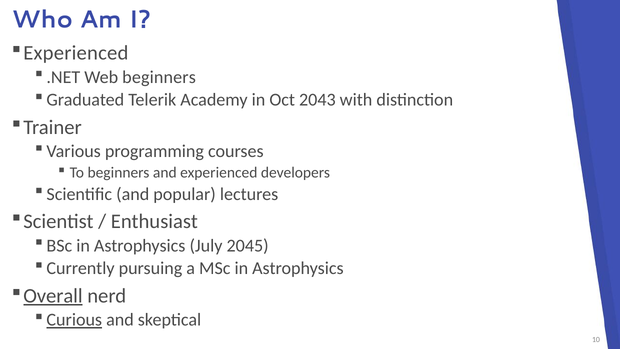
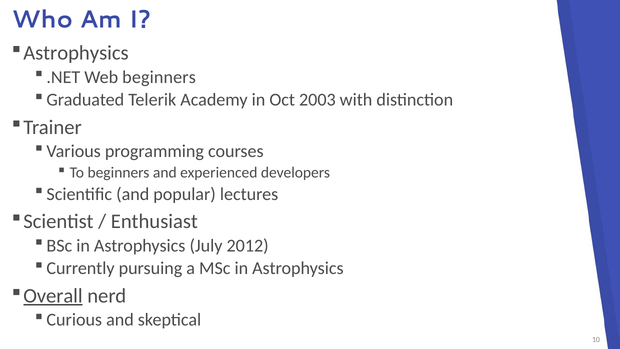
Experienced: Experienced -> Astrophysics (76, 53)
2043: 2043 -> 2003 (317, 100)
2045: 2045 -> 2012 (248, 246)
Curious underline: present -> none (74, 320)
